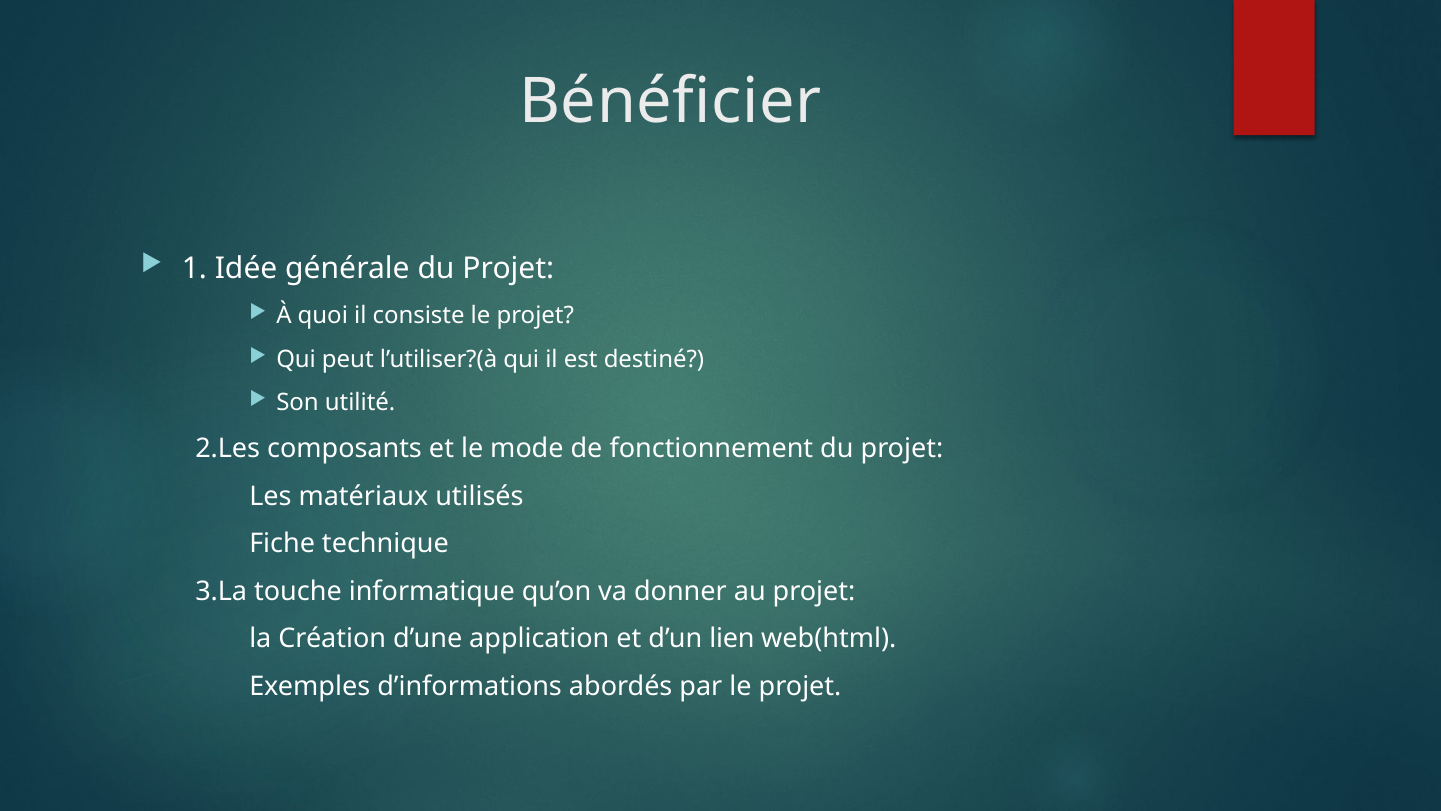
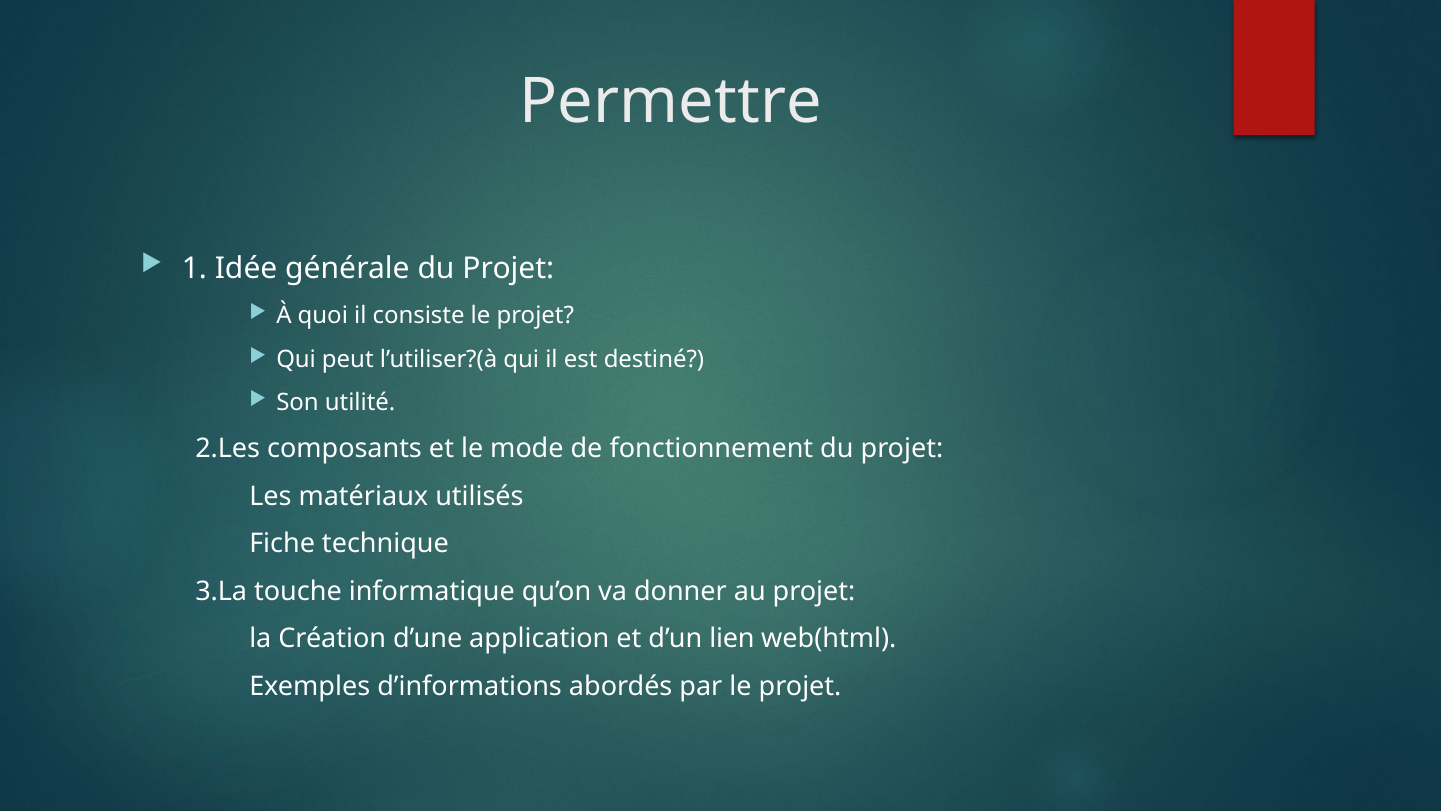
Bénéficier: Bénéficier -> Permettre (671, 101)
